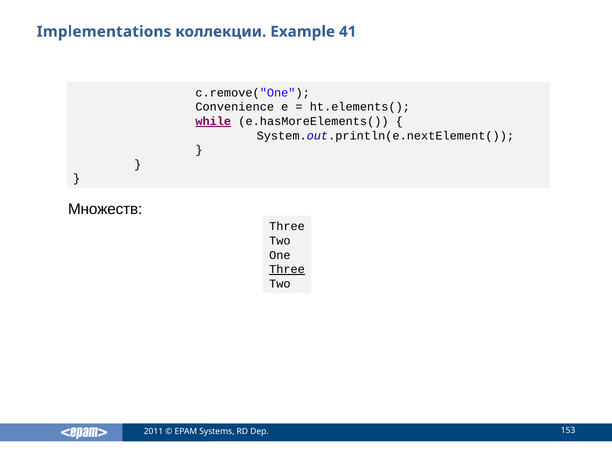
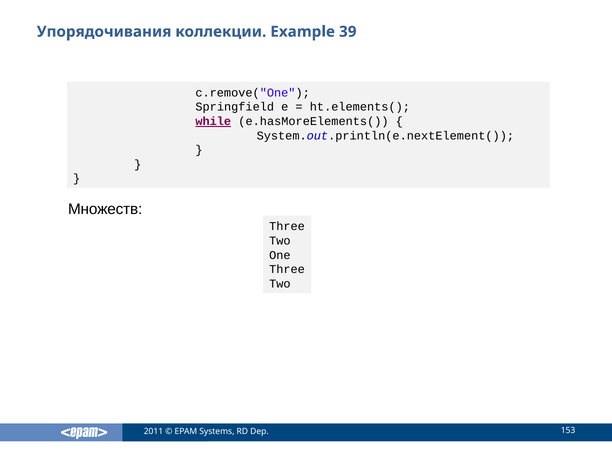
Implementations: Implementations -> Упорядочивания (104, 32)
41: 41 -> 39 (348, 32)
Convenience: Convenience -> Springfield (235, 107)
Three underline: present -> none (287, 269)
